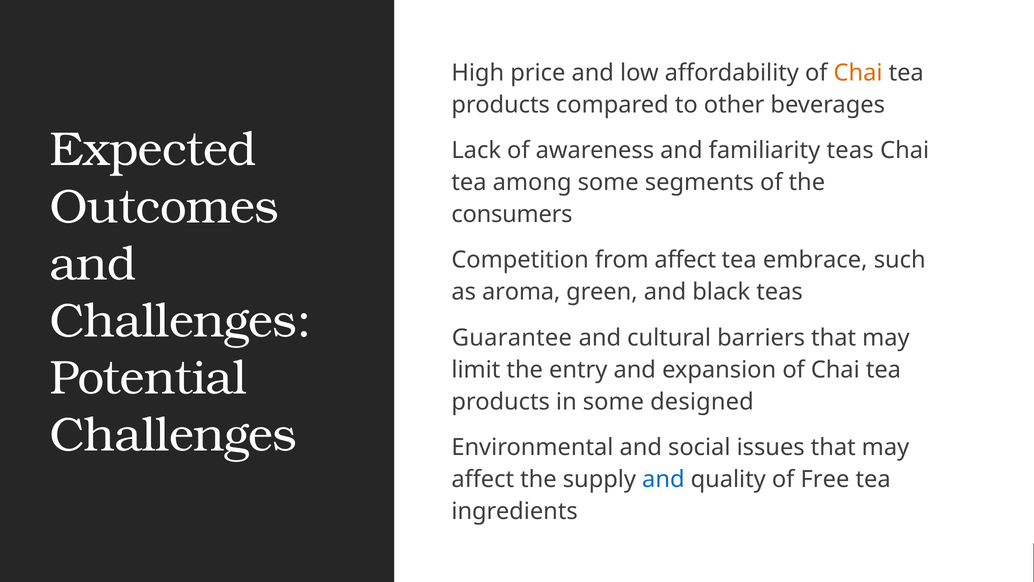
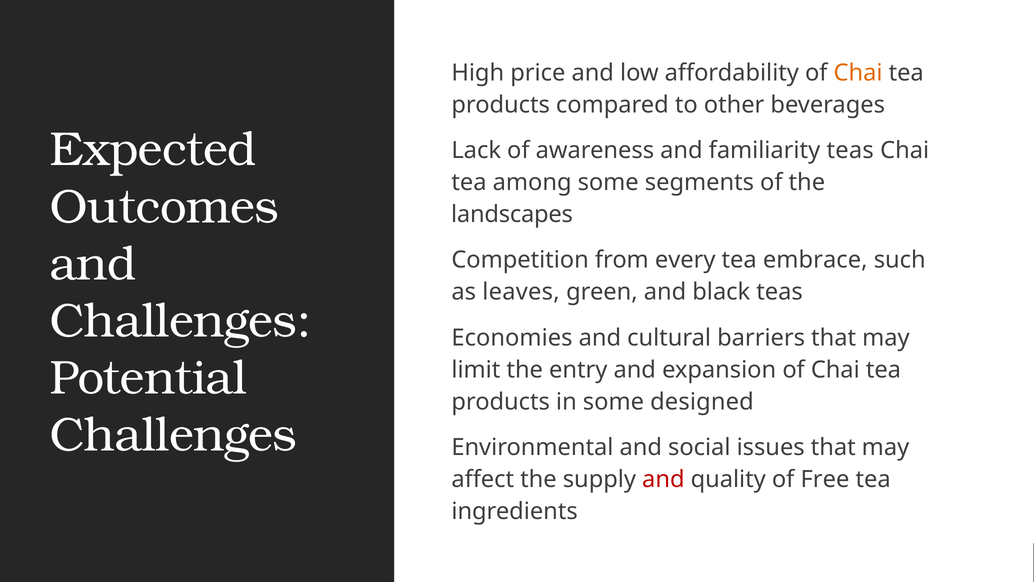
consumers: consumers -> landscapes (512, 214)
from affect: affect -> every (685, 260)
aroma: aroma -> leaves (521, 292)
Guarantee: Guarantee -> Economies (512, 337)
and colour: blue -> red (663, 479)
